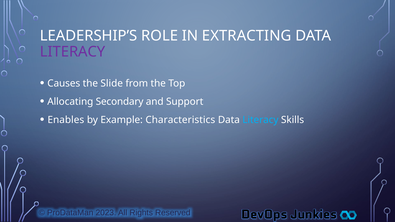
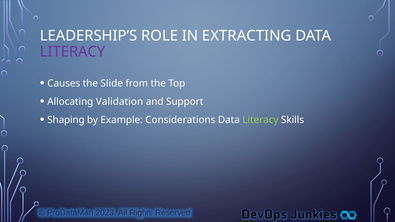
Secondary: Secondary -> Validation (119, 102)
Enables: Enables -> Shaping (66, 120)
Characteristics: Characteristics -> Considerations (180, 120)
Literacy colour: light blue -> light green (260, 120)
